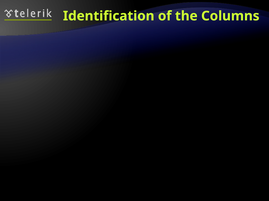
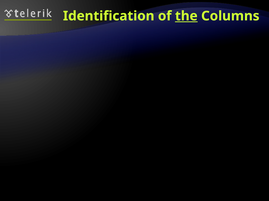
the underline: none -> present (186, 16)
